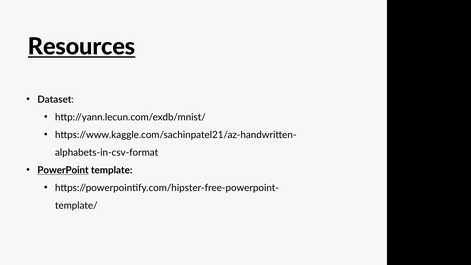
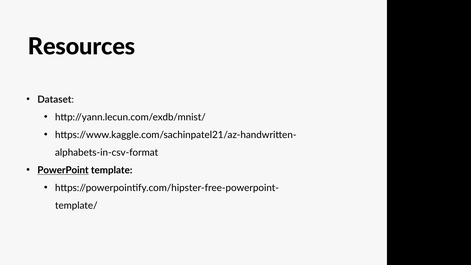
Resources underline: present -> none (82, 47)
